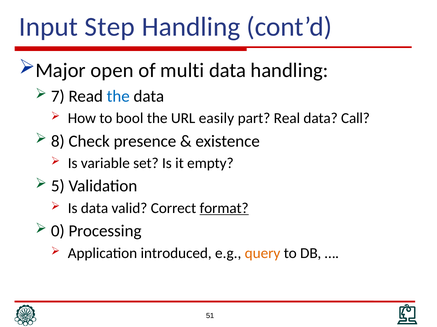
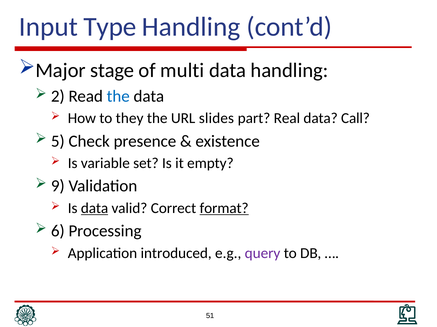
Step: Step -> Type (110, 27)
open: open -> stage (112, 71)
7: 7 -> 2 (58, 96)
bool: bool -> they (130, 119)
easily: easily -> slides (216, 119)
8: 8 -> 5 (58, 141)
5: 5 -> 9 (58, 186)
data underline: none -> present (95, 209)
0: 0 -> 6 (58, 231)
query colour: orange -> purple (263, 254)
